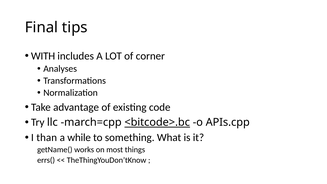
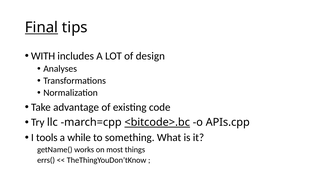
Final underline: none -> present (42, 27)
corner: corner -> design (150, 56)
than: than -> tools (47, 138)
